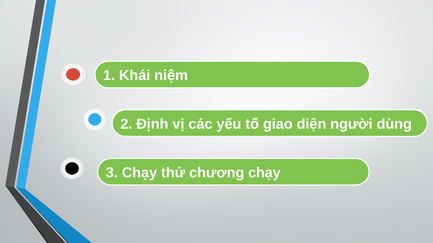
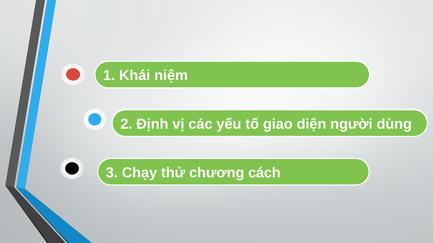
chương chạy: chạy -> cách (264, 173)
